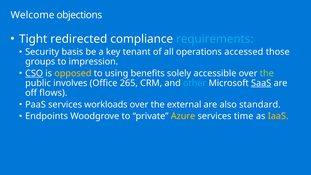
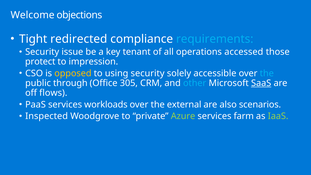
basis: basis -> issue (72, 52)
groups: groups -> protect (40, 62)
CSO underline: present -> none (34, 73)
using benefits: benefits -> security (148, 73)
the colour: light green -> light blue (267, 73)
involves: involves -> through (70, 83)
265: 265 -> 305 (129, 83)
standard: standard -> scenarios (260, 105)
Endpoints: Endpoints -> Inspected (47, 116)
Azure colour: yellow -> light green (183, 116)
time: time -> farm (244, 116)
IaaS colour: yellow -> light green (278, 116)
